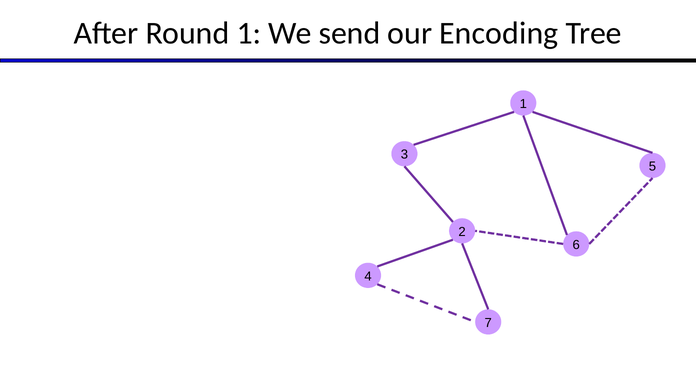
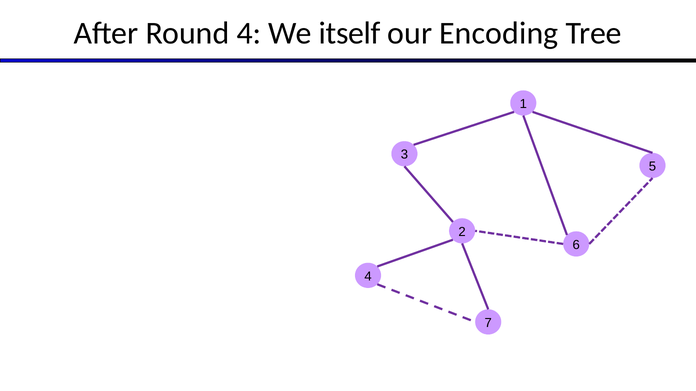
Round 1: 1 -> 4 (249, 33)
send: send -> itself (350, 33)
